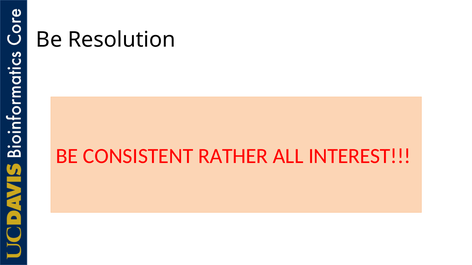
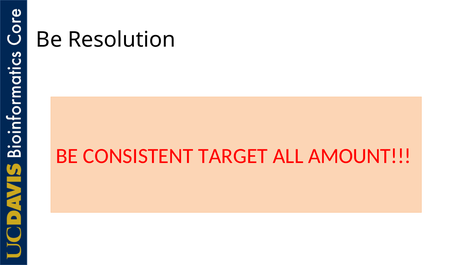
RATHER: RATHER -> TARGET (233, 156)
INTEREST: INTEREST -> AMOUNT (360, 156)
